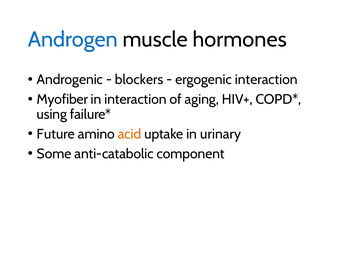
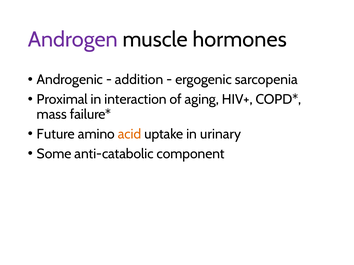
Androgen colour: blue -> purple (73, 40)
blockers: blockers -> addition (139, 80)
ergogenic interaction: interaction -> sarcopenia (266, 80)
Myofiber: Myofiber -> Proximal (62, 100)
using: using -> mass (52, 114)
